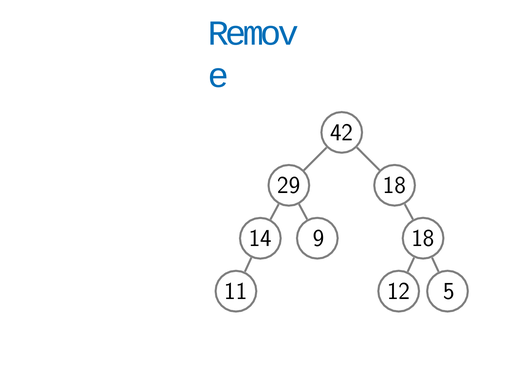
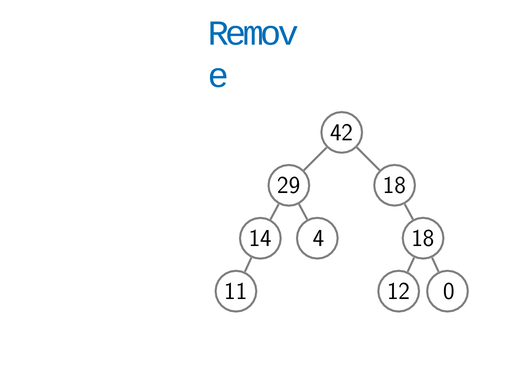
9: 9 -> 4 (319, 238)
5: 5 -> 0 (449, 291)
